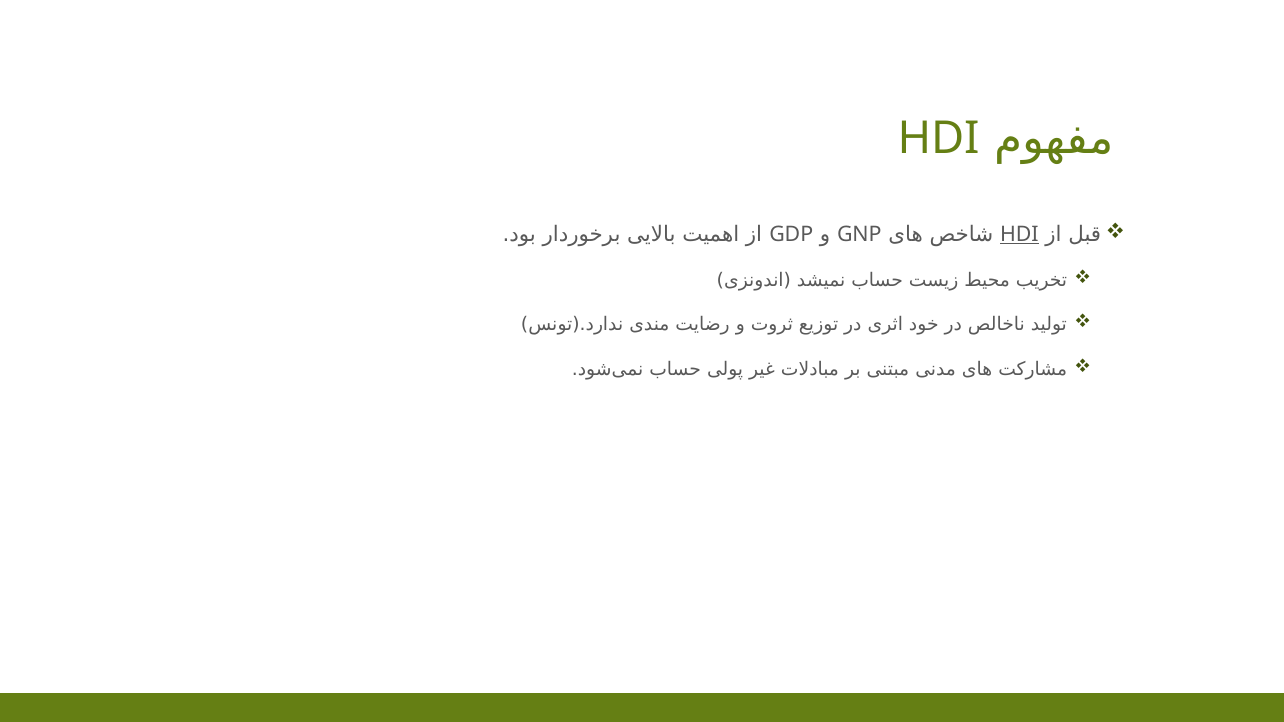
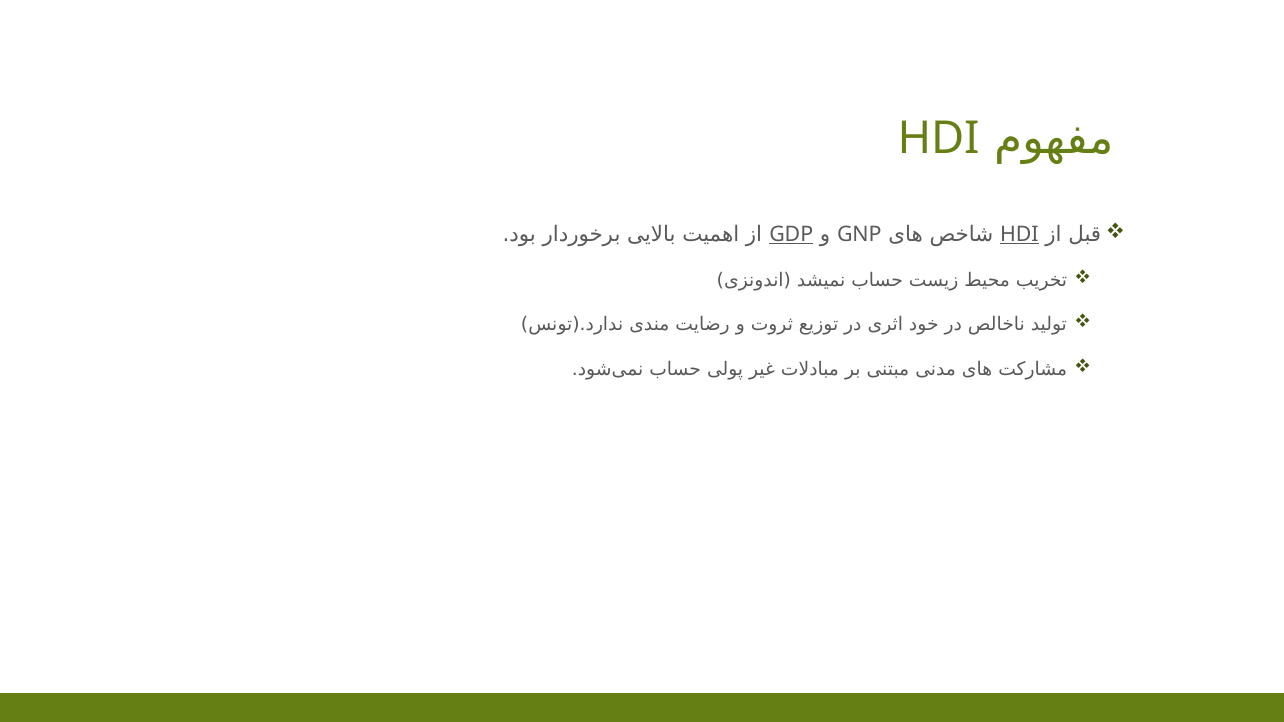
GDP underline: none -> present (791, 235)
